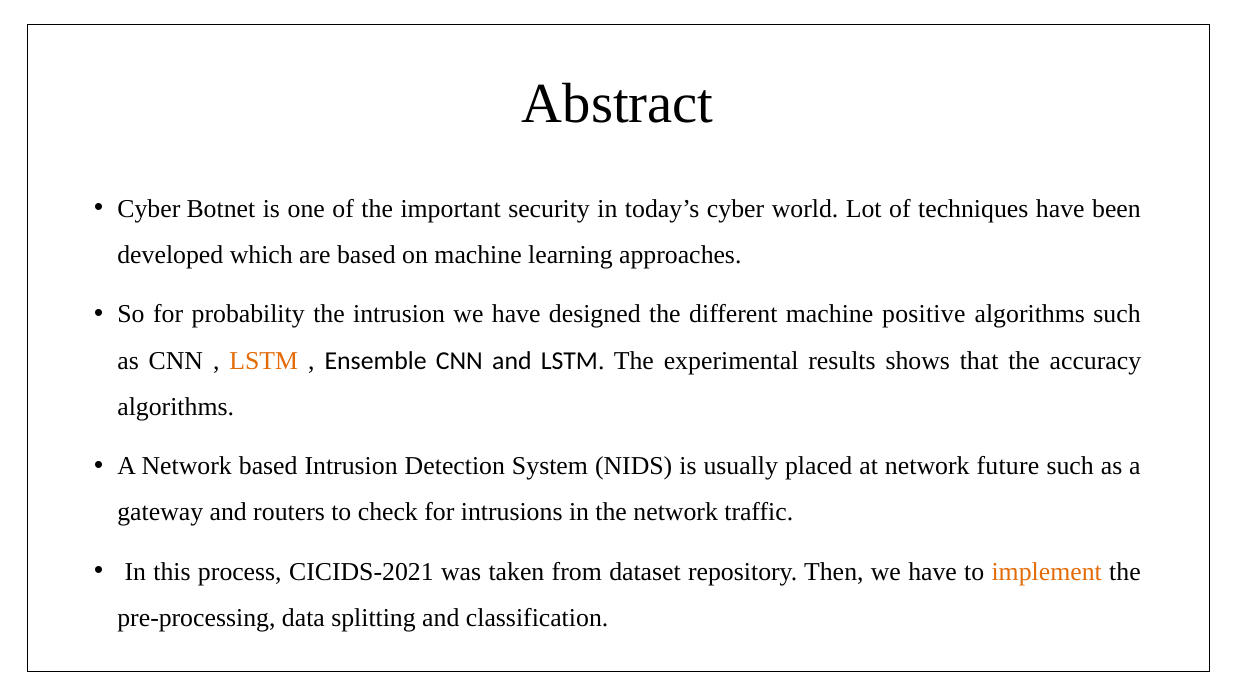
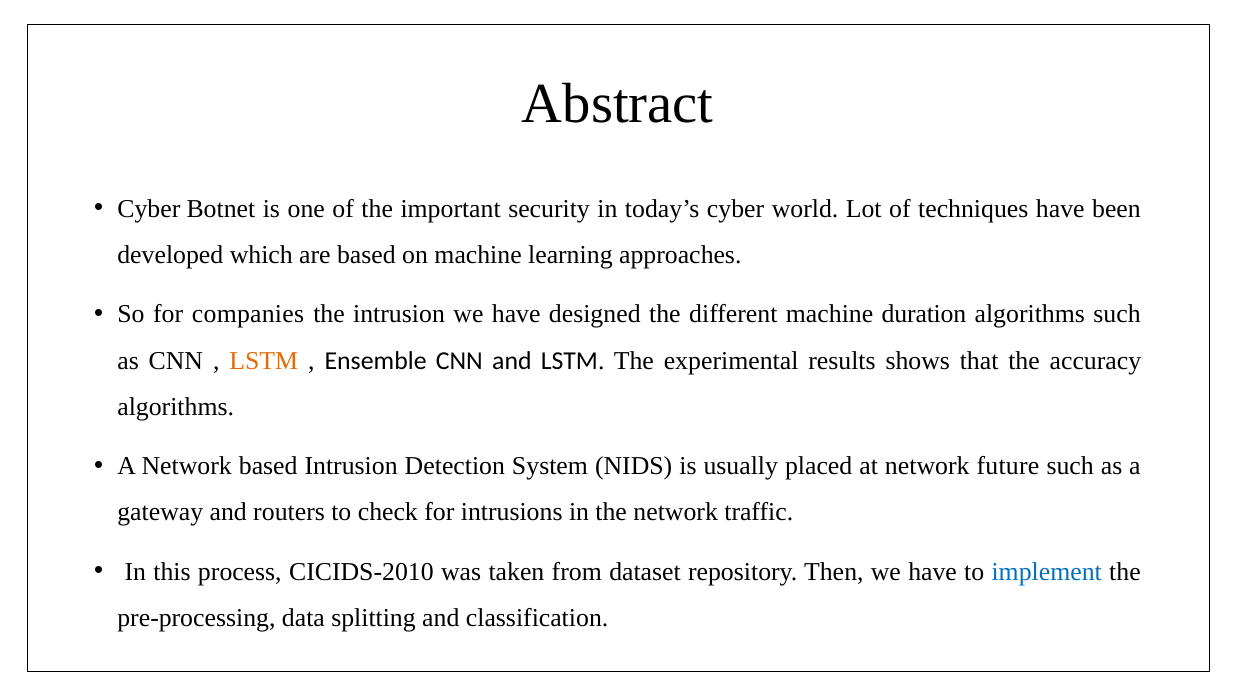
probability: probability -> companies (248, 314)
positive: positive -> duration (924, 314)
CICIDS-2021: CICIDS-2021 -> CICIDS-2010 (361, 572)
implement colour: orange -> blue (1047, 572)
